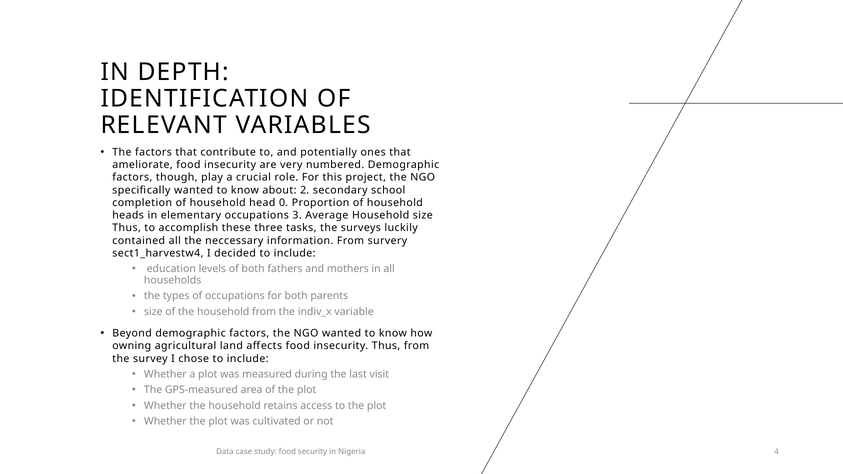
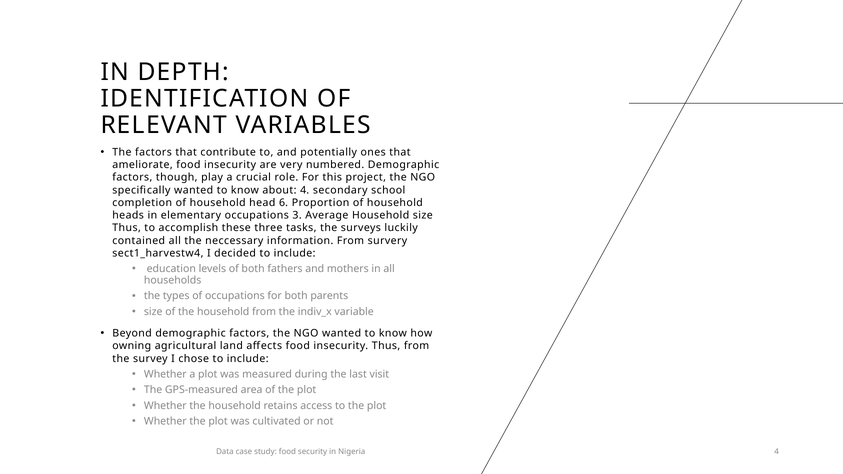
about 2: 2 -> 4 (305, 190)
0: 0 -> 6 (284, 203)
